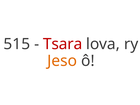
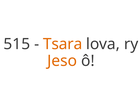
Tsara colour: red -> orange (63, 44)
